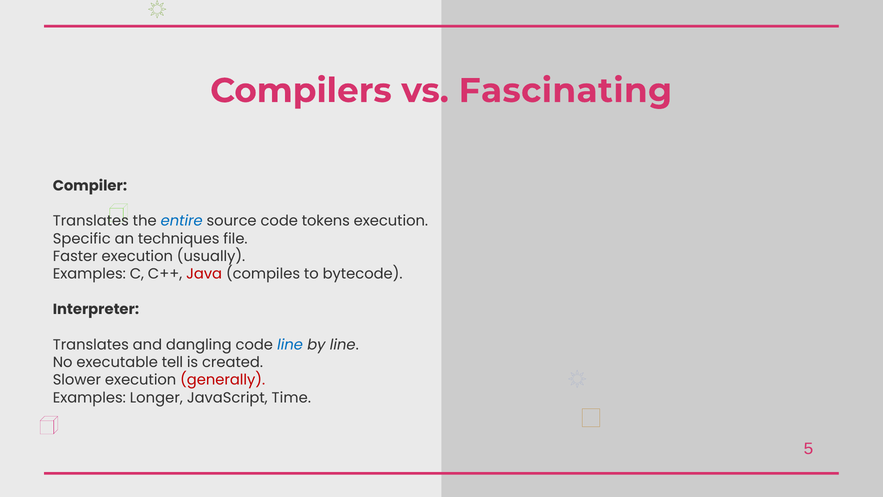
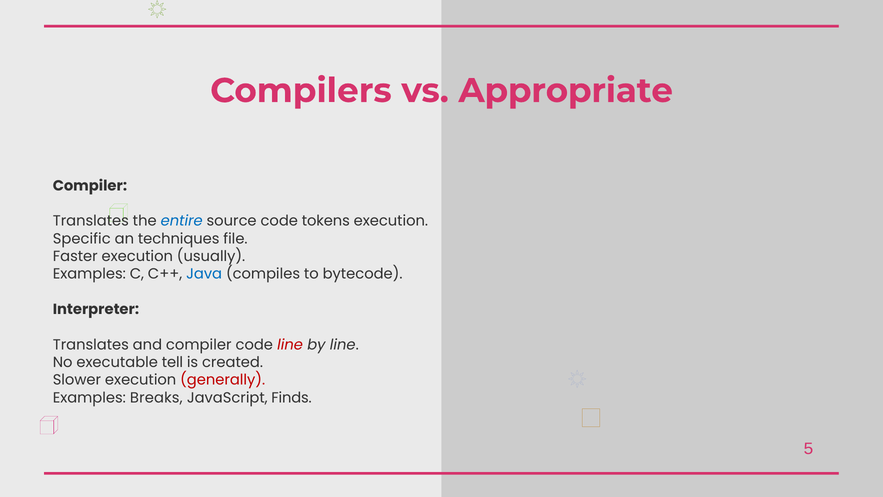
Fascinating: Fascinating -> Appropriate (566, 91)
Java colour: red -> blue (204, 274)
and dangling: dangling -> compiler (199, 345)
line colour: blue -> red (290, 345)
Longer: Longer -> Breaks (156, 398)
Time: Time -> Finds (291, 398)
